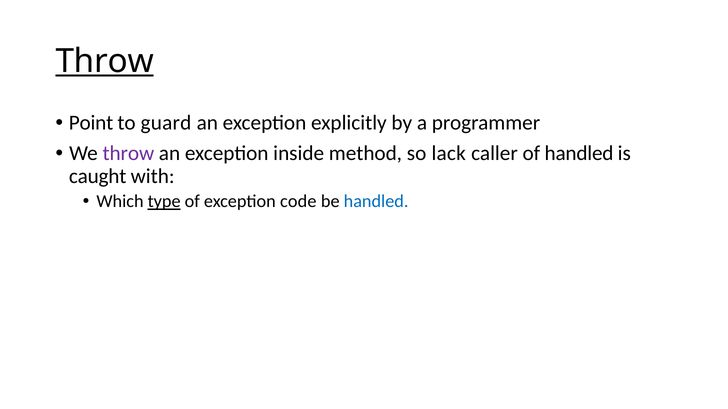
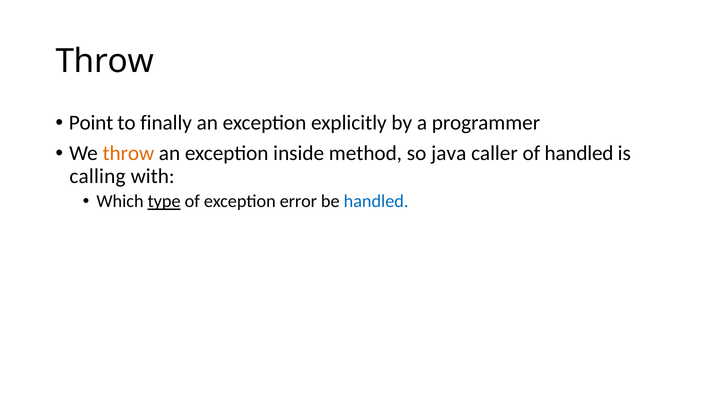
Throw underline: present -> none (105, 61)
guard: guard -> finally (166, 123)
throw colour: purple -> orange (128, 154)
lack: lack -> java (449, 154)
caught: caught -> calling (97, 177)
code: code -> error (298, 202)
